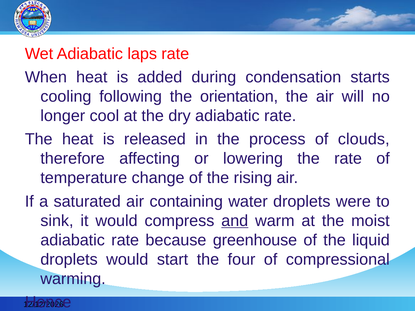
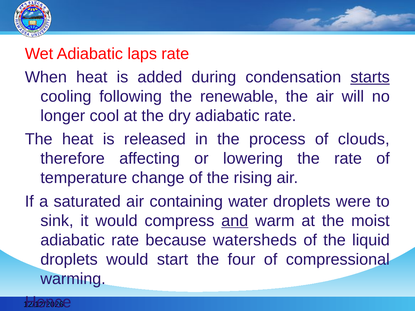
starts underline: none -> present (370, 77)
orientation: orientation -> renewable (239, 97)
greenhouse: greenhouse -> watersheds (255, 240)
